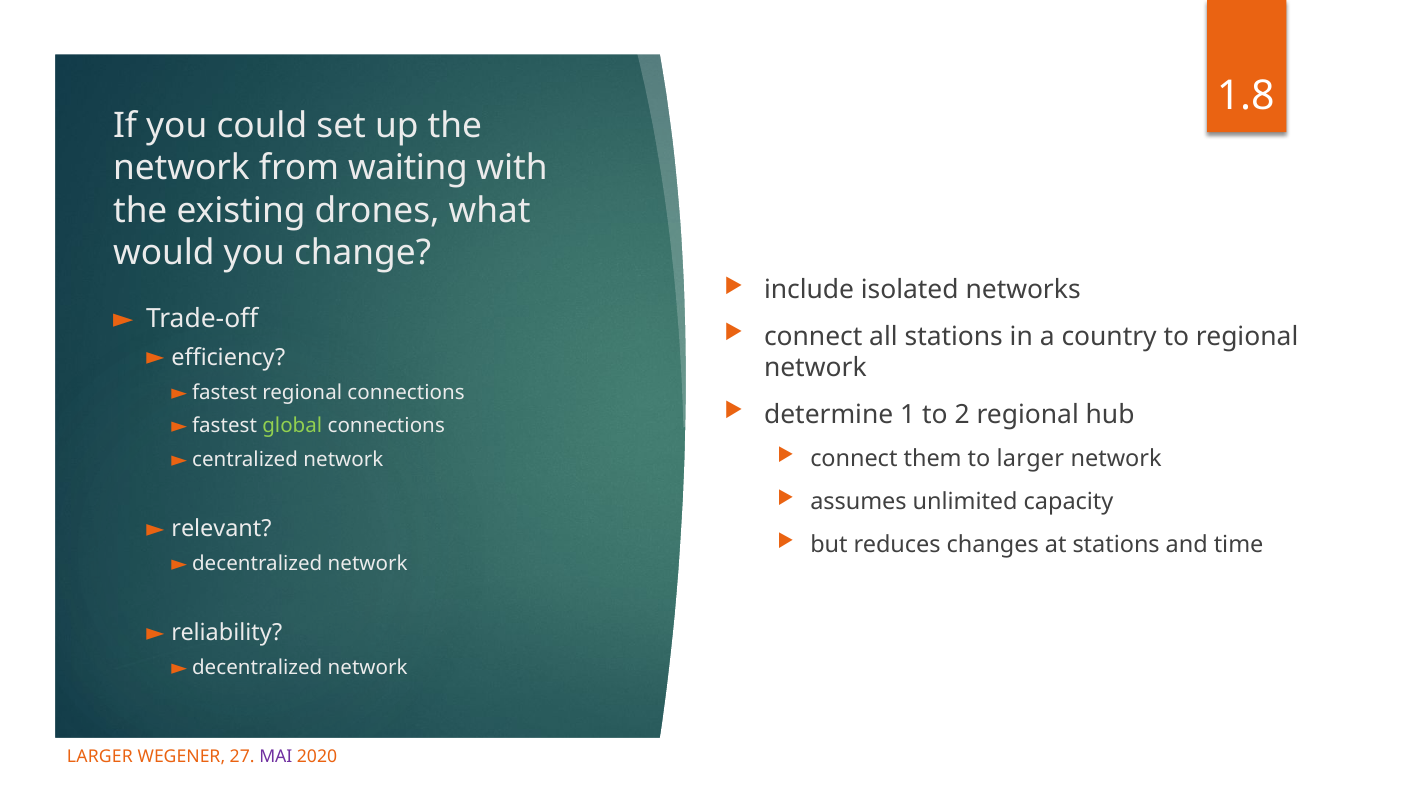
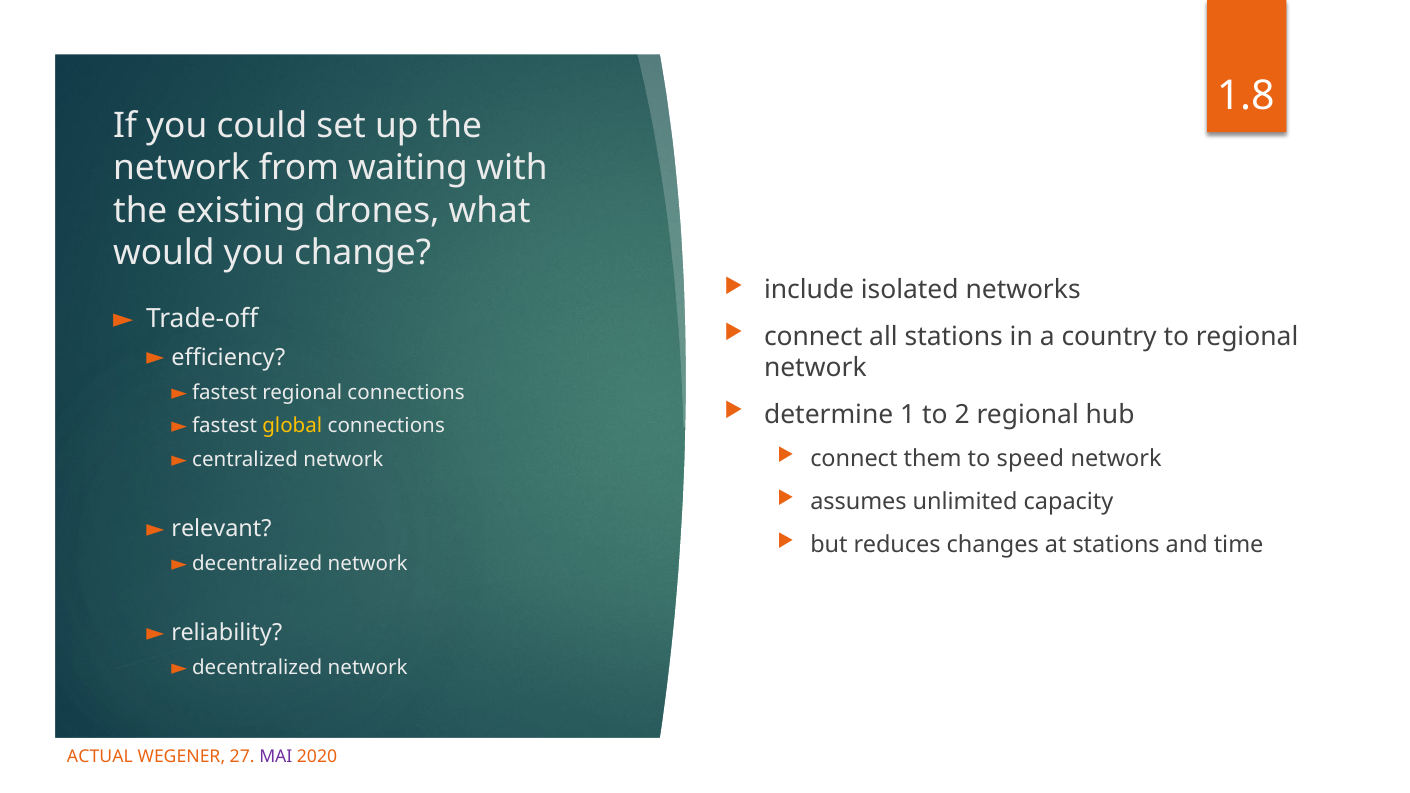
global colour: light green -> yellow (292, 426)
to larger: larger -> speed (1030, 459)
LARGER: LARGER -> ACTUAL (100, 757)
